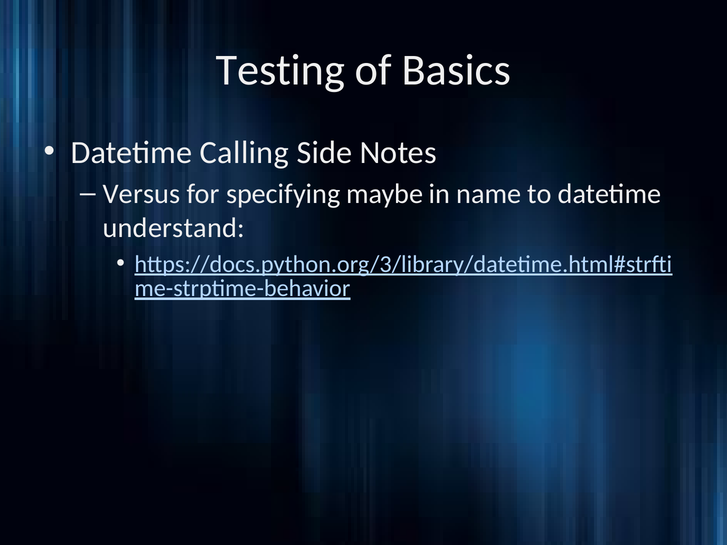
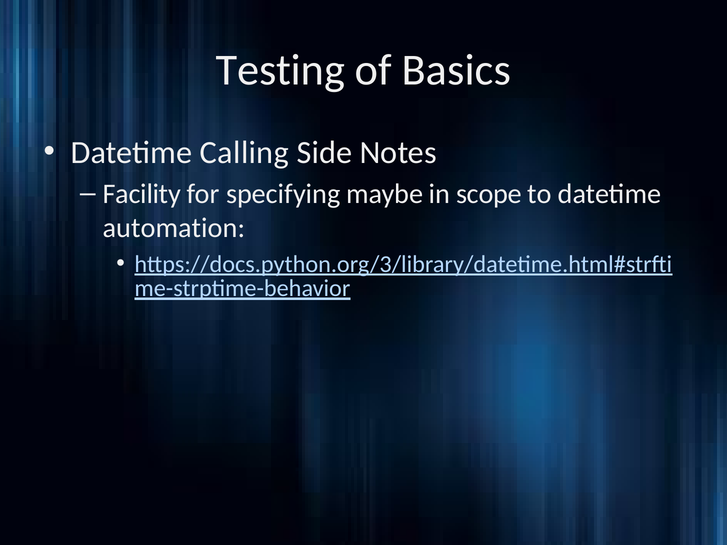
Versus: Versus -> Facility (142, 194)
name: name -> scope (489, 194)
understand: understand -> automation (174, 228)
